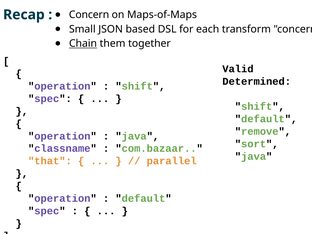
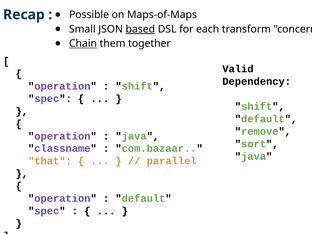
Concern: Concern -> Possible (89, 15)
based underline: none -> present (140, 29)
Determined: Determined -> Dependency (257, 81)
